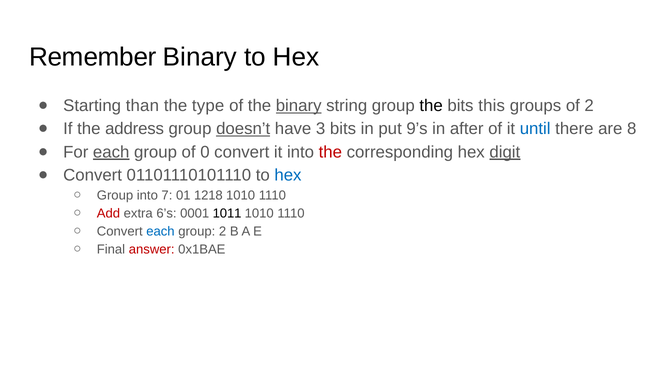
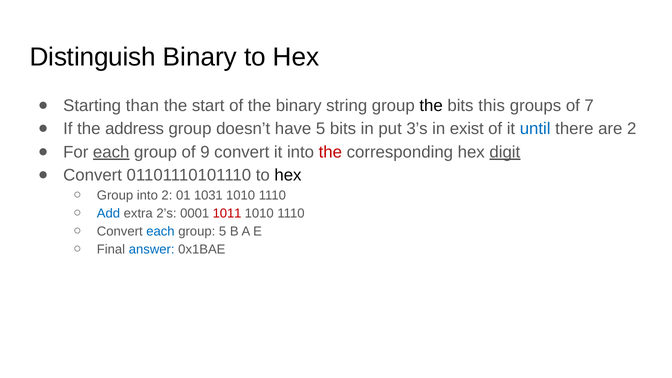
Remember: Remember -> Distinguish (93, 57)
type: type -> start (208, 106)
binary underline: present -> none (299, 106)
of 2: 2 -> 7 (589, 106)
doesn’t underline: present -> none (243, 129)
have 3: 3 -> 5 (321, 129)
9’s: 9’s -> 3’s (417, 129)
after: after -> exist (467, 129)
are 8: 8 -> 2 (632, 129)
0: 0 -> 9 (205, 152)
hex colour: blue -> black (288, 175)
into 7: 7 -> 2 (167, 195)
1218: 1218 -> 1031 (208, 195)
Add colour: red -> blue (108, 213)
6’s: 6’s -> 2’s (166, 213)
1011 colour: black -> red (227, 213)
group 2: 2 -> 5 (223, 231)
answer colour: red -> blue (152, 249)
